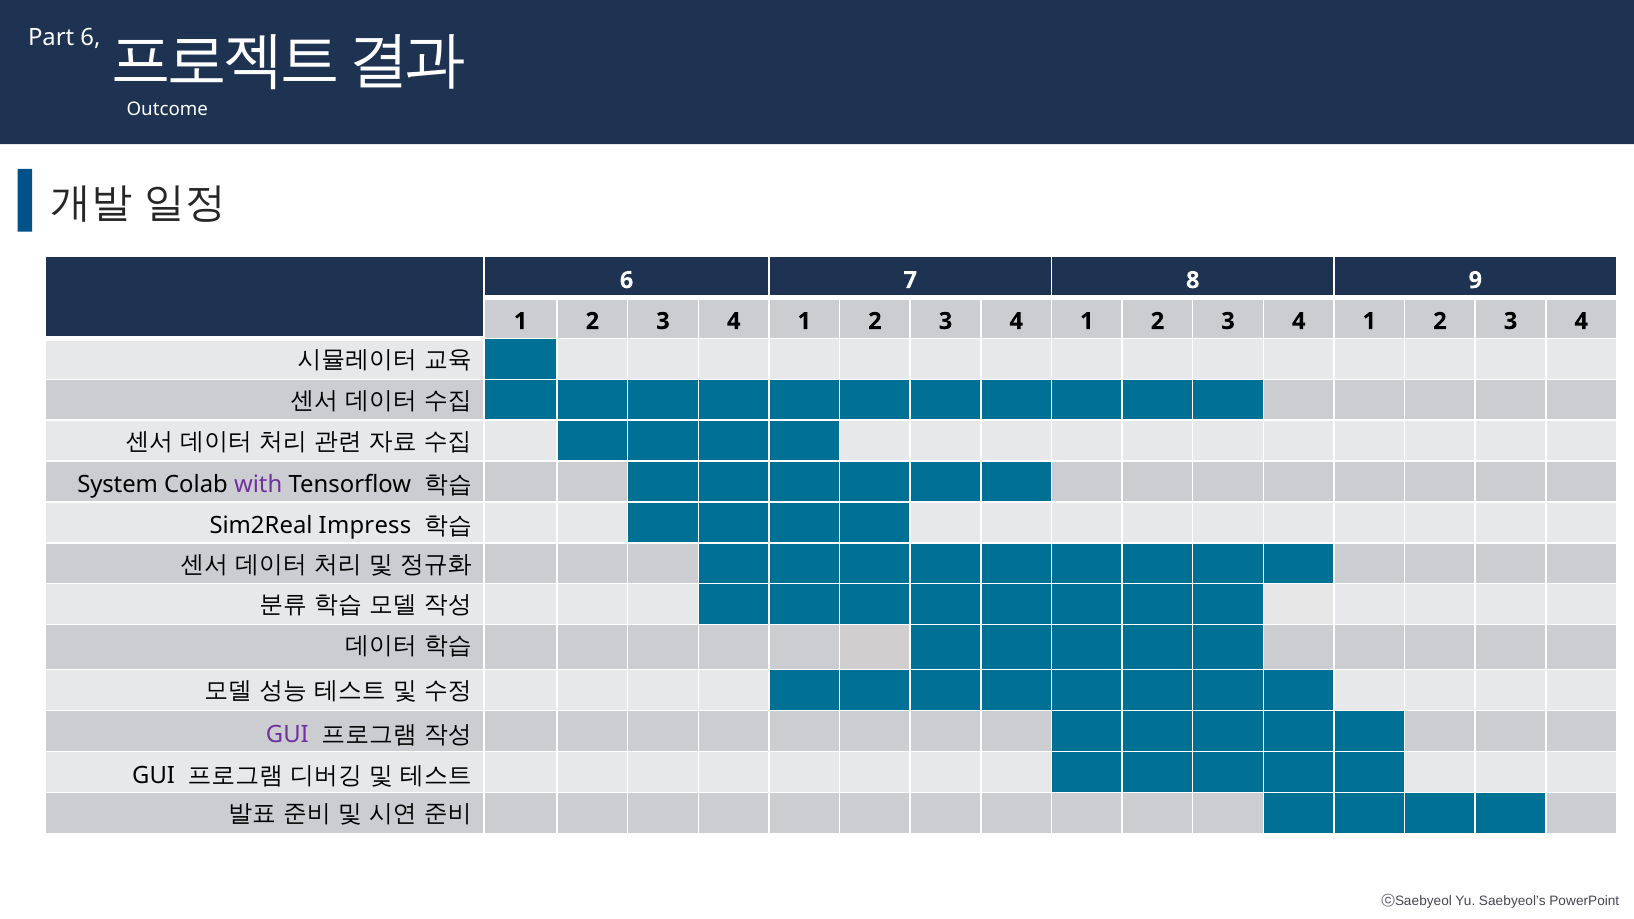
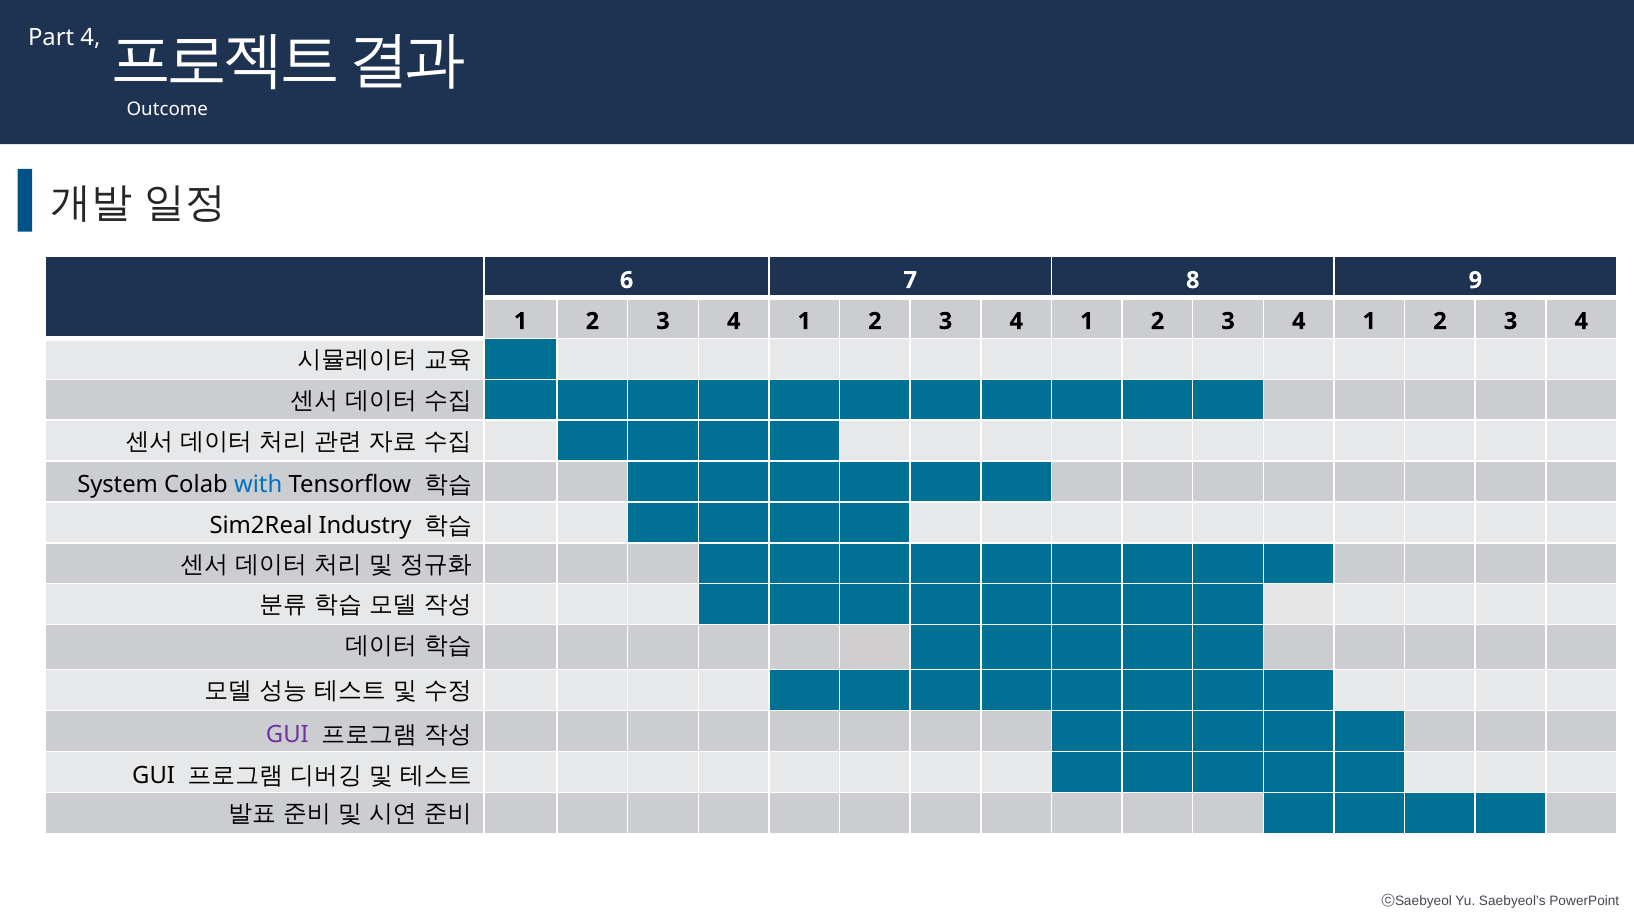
Part 6: 6 -> 4 (90, 38)
with colour: purple -> blue (258, 485)
Impress: Impress -> Industry (365, 526)
